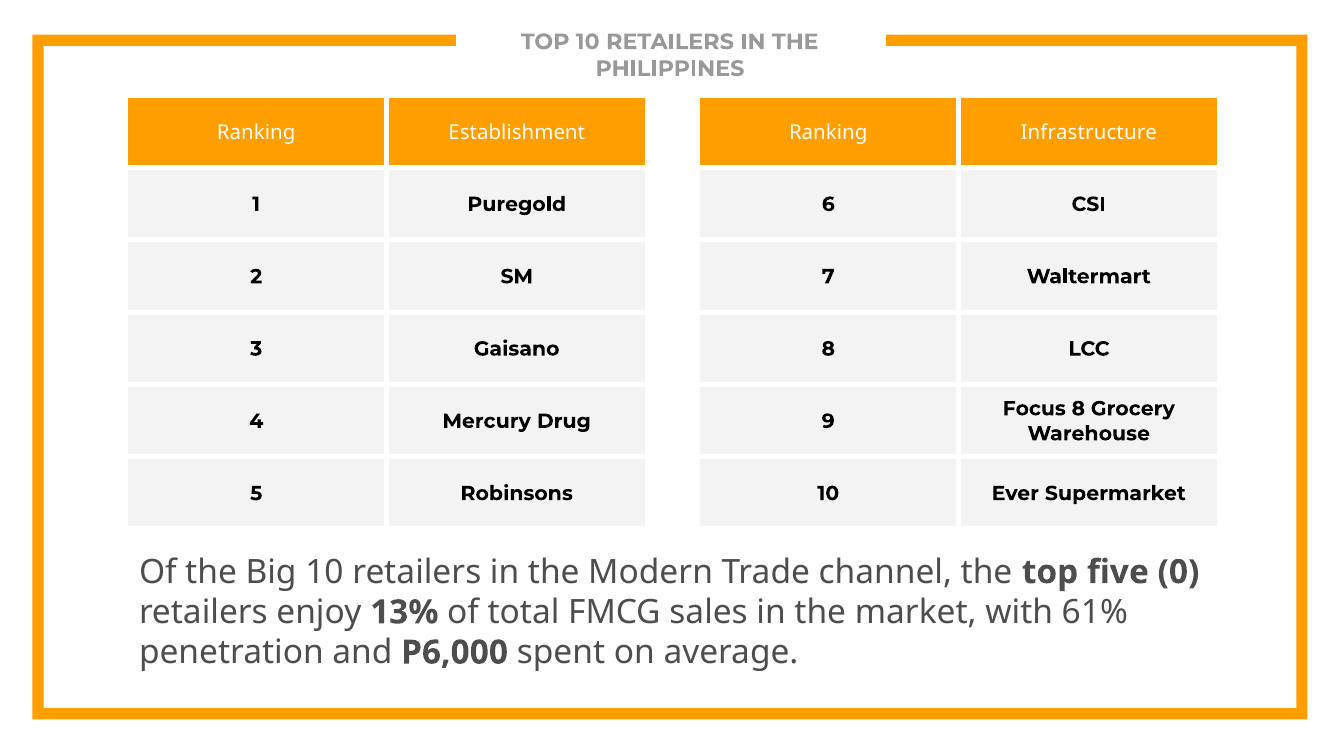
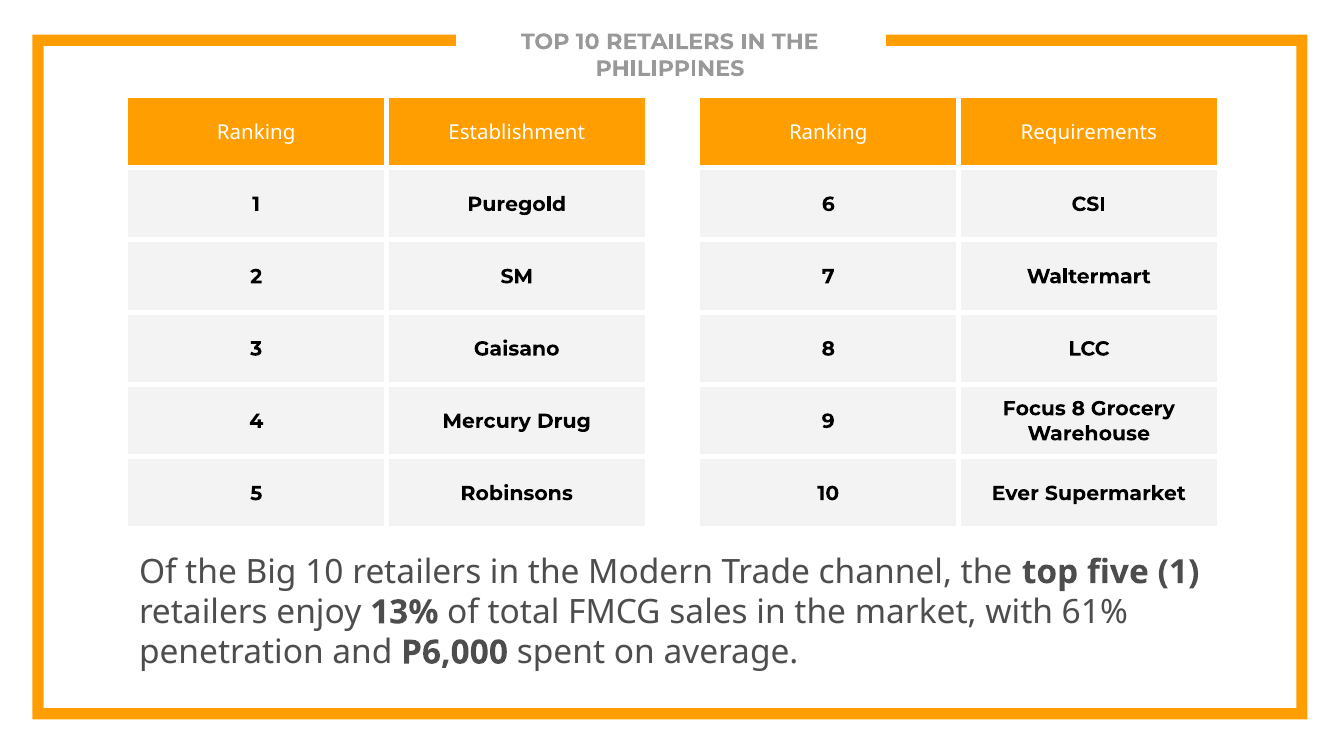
Infrastructure: Infrastructure -> Requirements (1089, 132)
five 0: 0 -> 1 (1178, 572)
